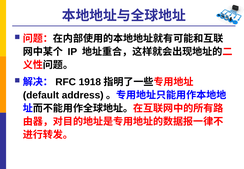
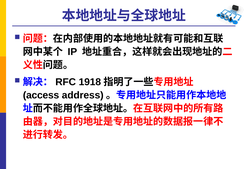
default: default -> access (41, 95)
